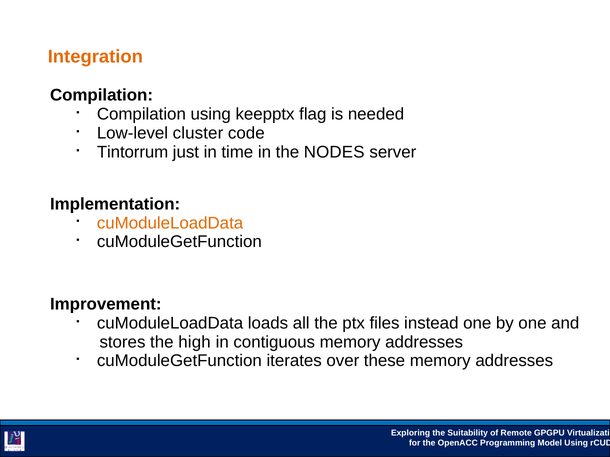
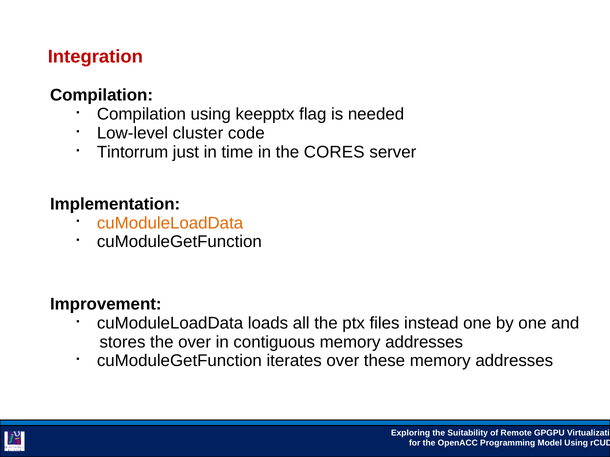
Integration colour: orange -> red (95, 57)
NODES: NODES -> CORES (334, 152)
the high: high -> over (195, 342)
